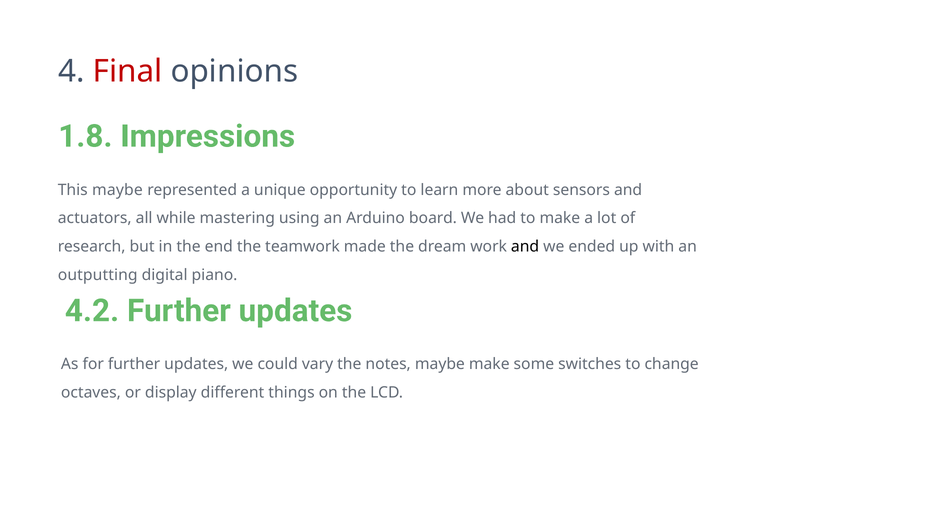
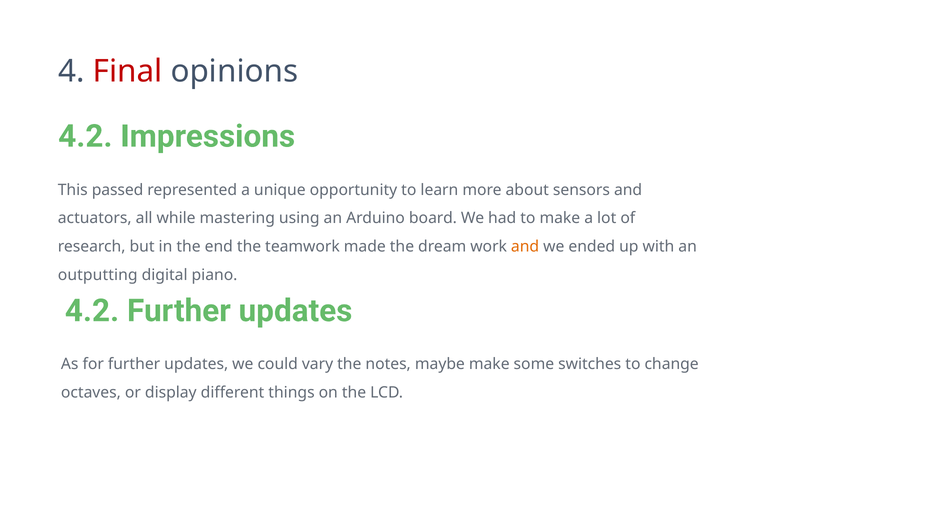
1.8: 1.8 -> 4.2 (85, 136)
This maybe: maybe -> passed (118, 190)
and colour: black -> orange (525, 247)
